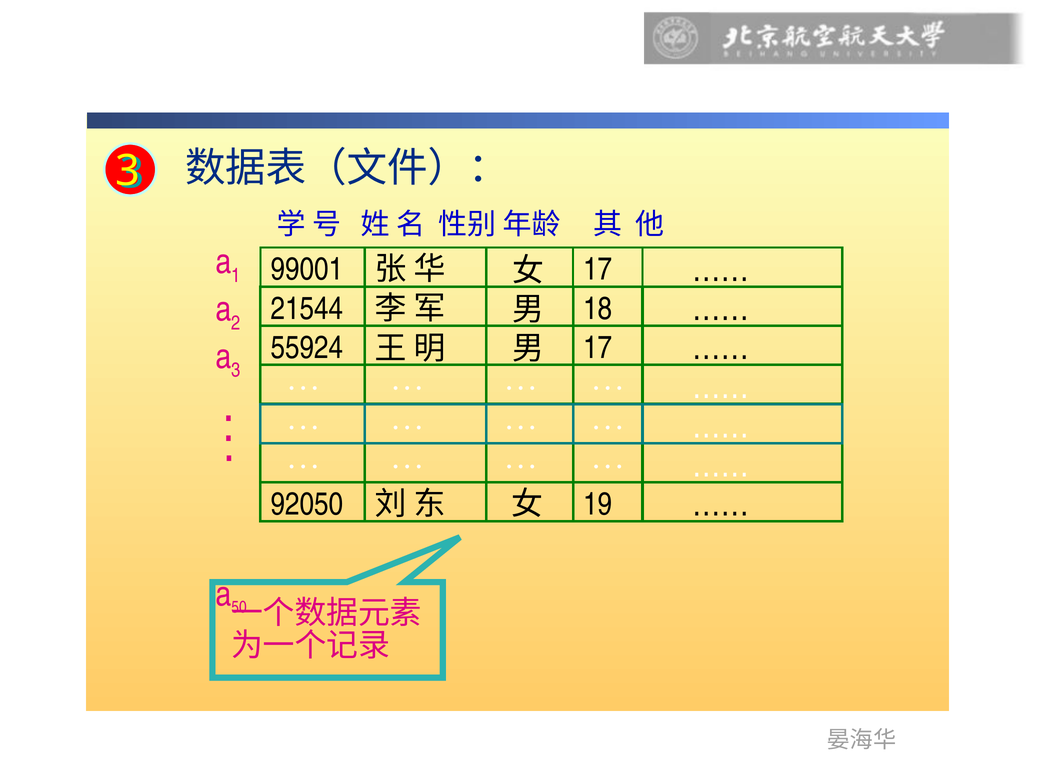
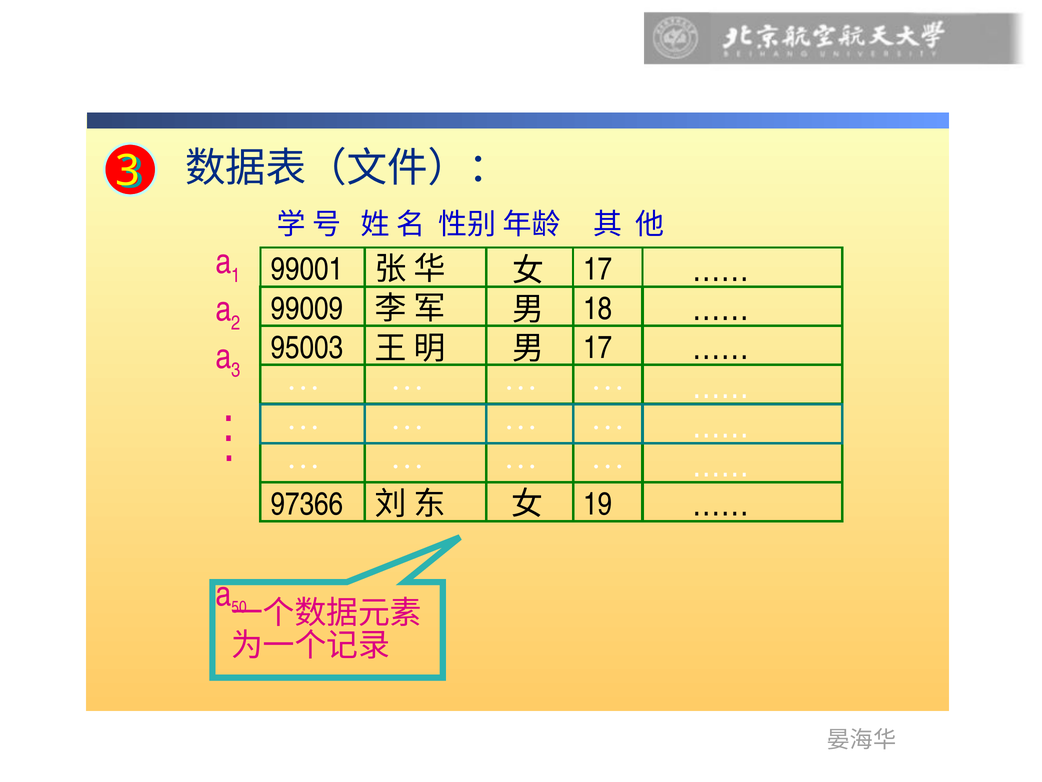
21544: 21544 -> 99009 (307, 308)
55924: 55924 -> 95003 (307, 347)
92050: 92050 -> 97366 (307, 504)
